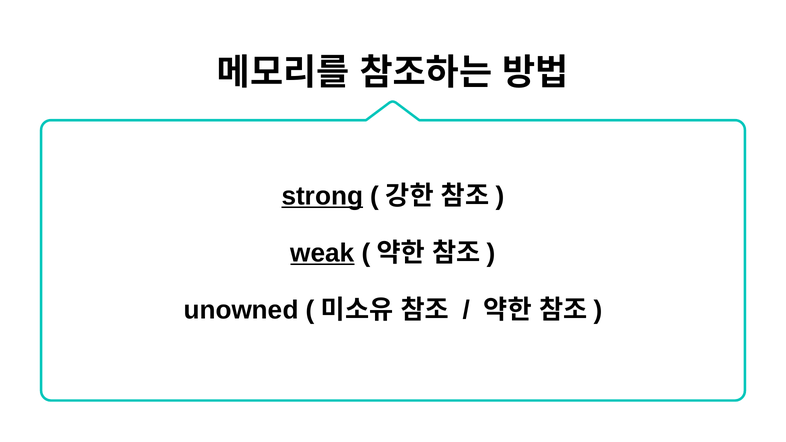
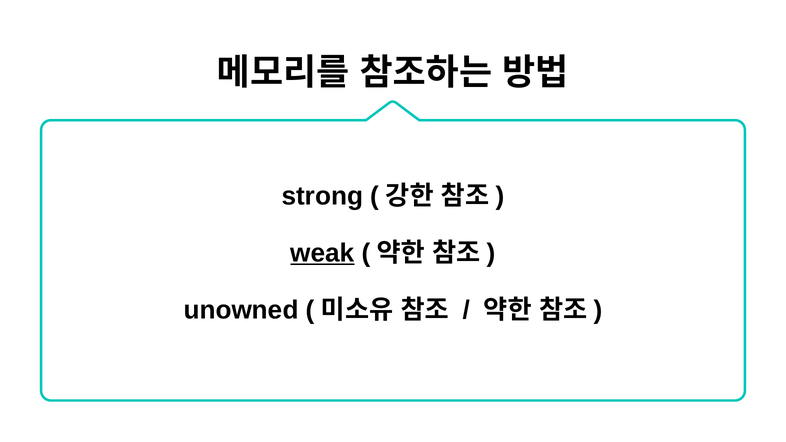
strong underline: present -> none (322, 196)
